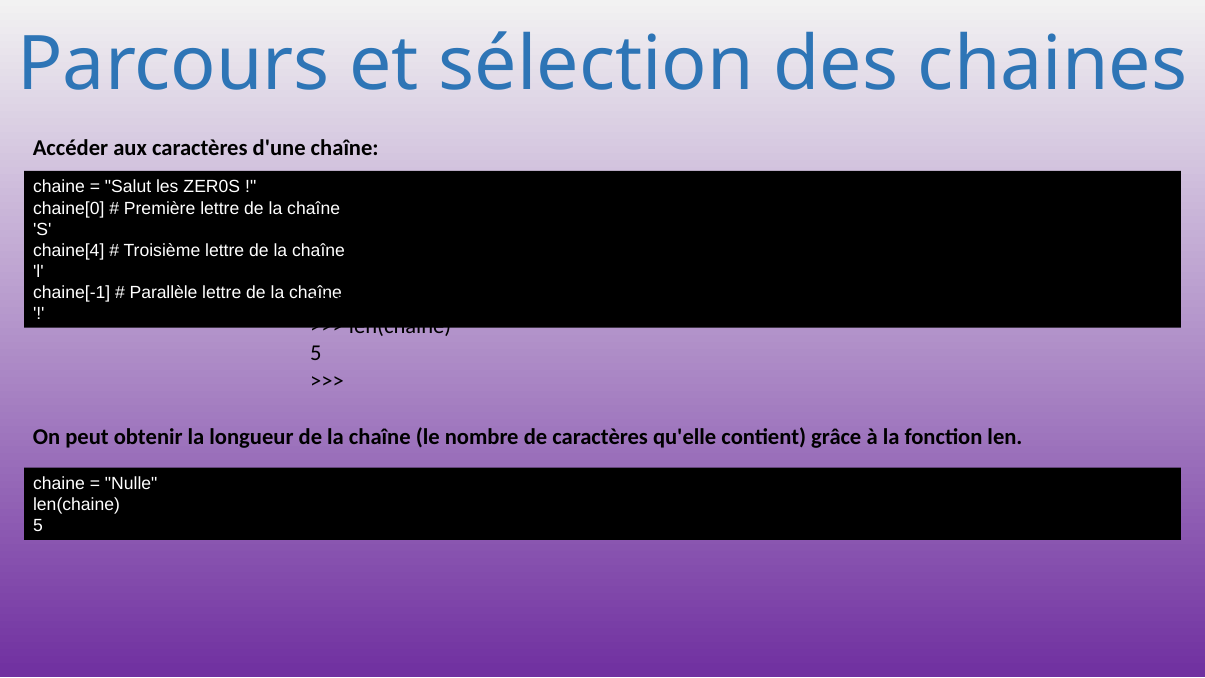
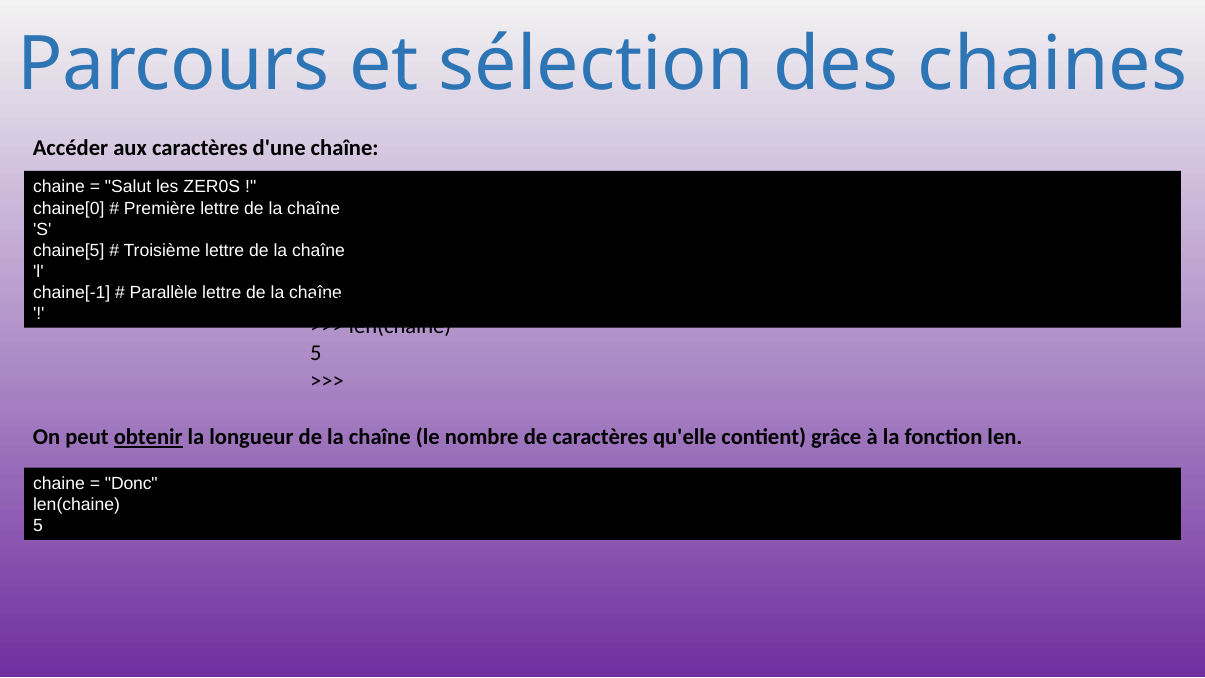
chaine[4: chaine[4 -> chaine[5 (69, 250)
obtenir underline: none -> present (148, 437)
Nulle: Nulle -> Donc (131, 484)
